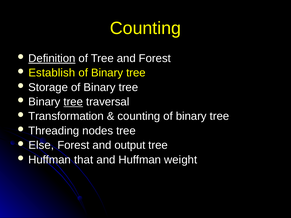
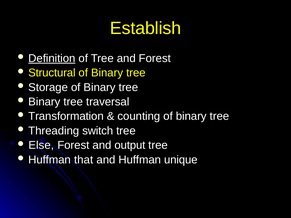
Counting: Counting -> Establish (146, 28)
Establish: Establish -> Structural (52, 73)
tree underline: present -> none (73, 102)
nodes: nodes -> switch (98, 131)
weight: weight -> unique (181, 160)
